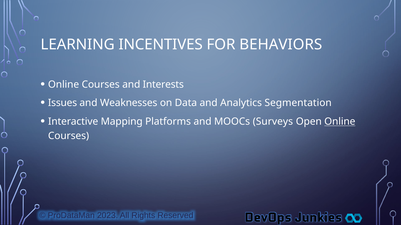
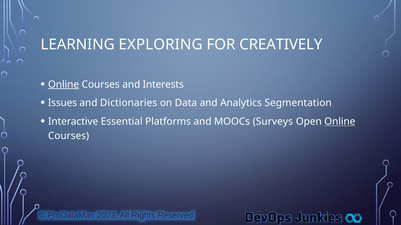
INCENTIVES: INCENTIVES -> EXPLORING (161, 45)
BEHAVIORS: BEHAVIORS -> CREATIVELY (281, 45)
Online underline: none -> present (64, 85)
Weaknesses: Weaknesses -> Dictionaries (129, 103)
Mapping: Mapping -> Essential (122, 122)
